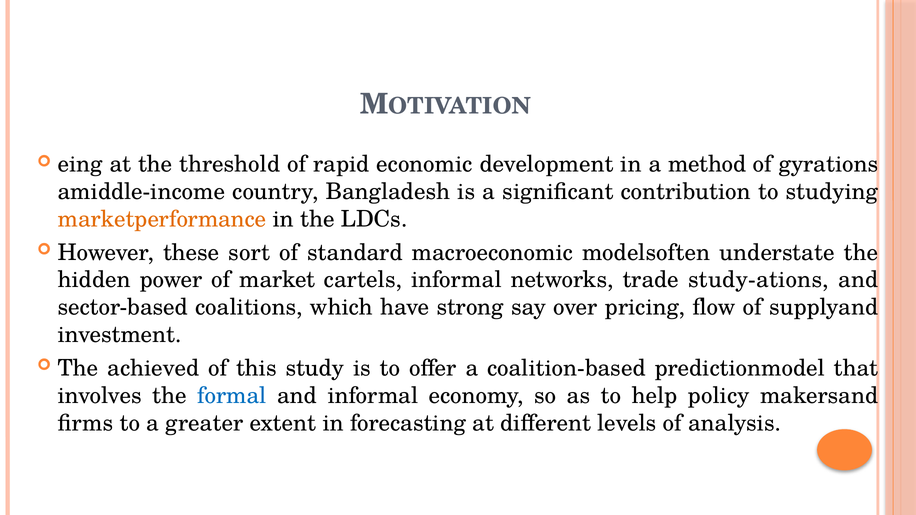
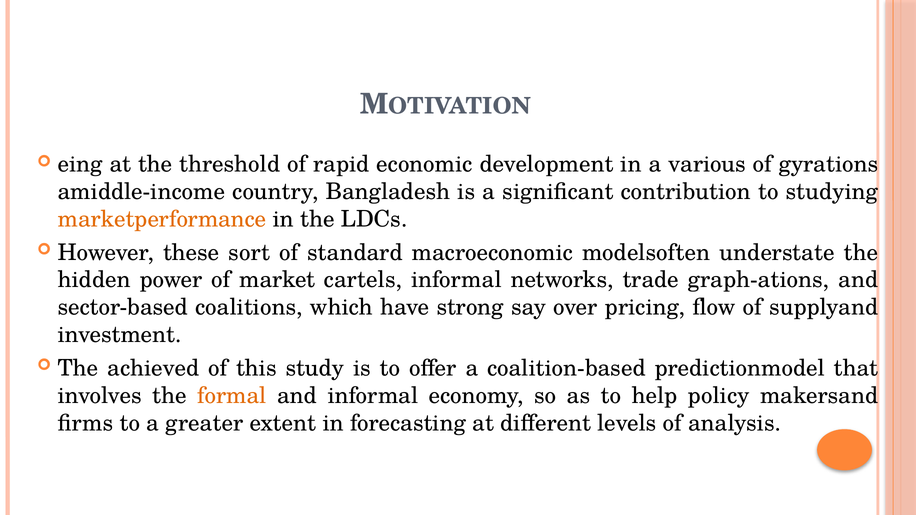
method: method -> various (707, 164)
study-ations: study-ations -> graph-ations (759, 280)
formal colour: blue -> orange (232, 396)
